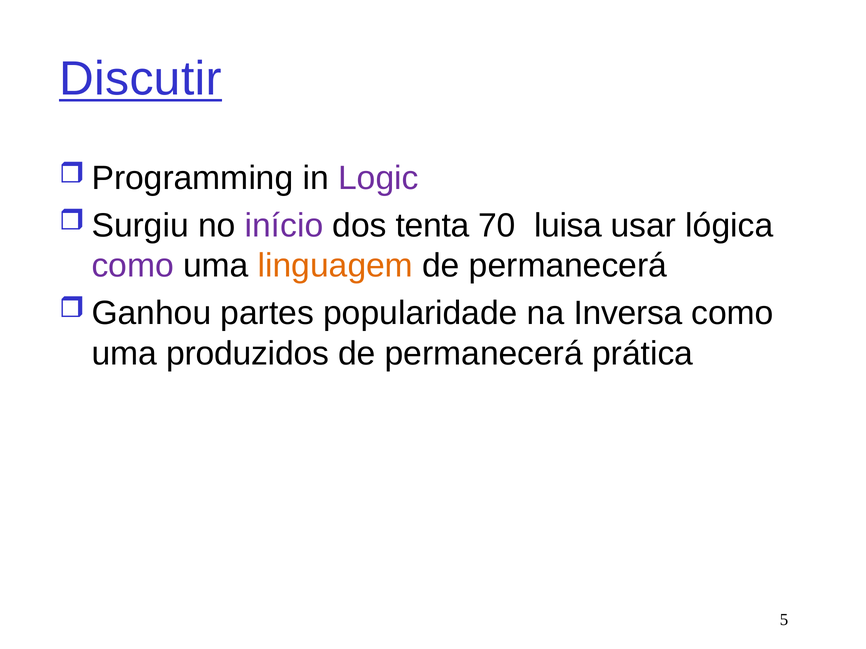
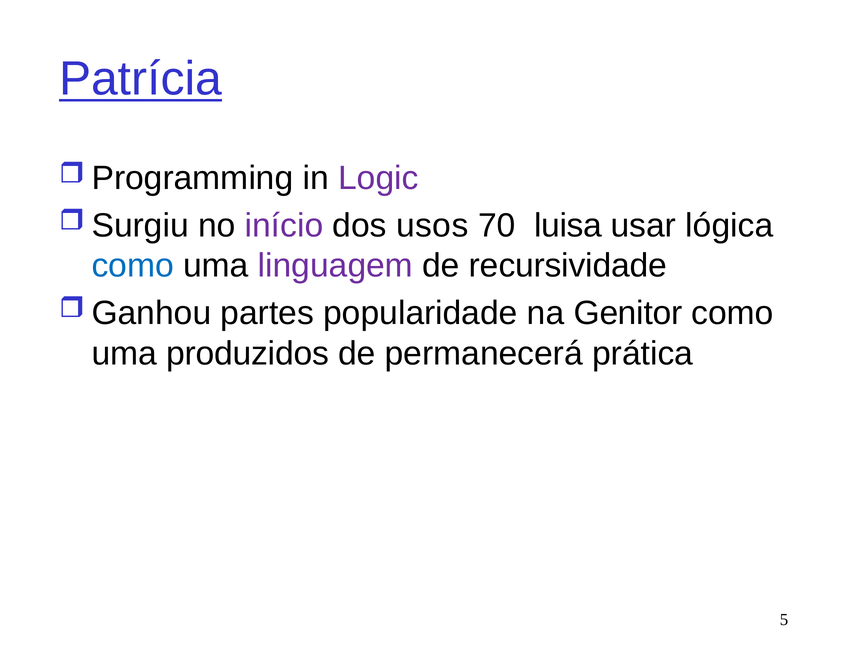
Discutir: Discutir -> Patrícia (141, 79)
tenta: tenta -> usos (432, 226)
como colour: purple -> blue (133, 266)
linguagem colour: orange -> purple (335, 266)
permanecerá: permanecerá -> recursividade (568, 266)
Inversa: Inversa -> Genitor (628, 313)
